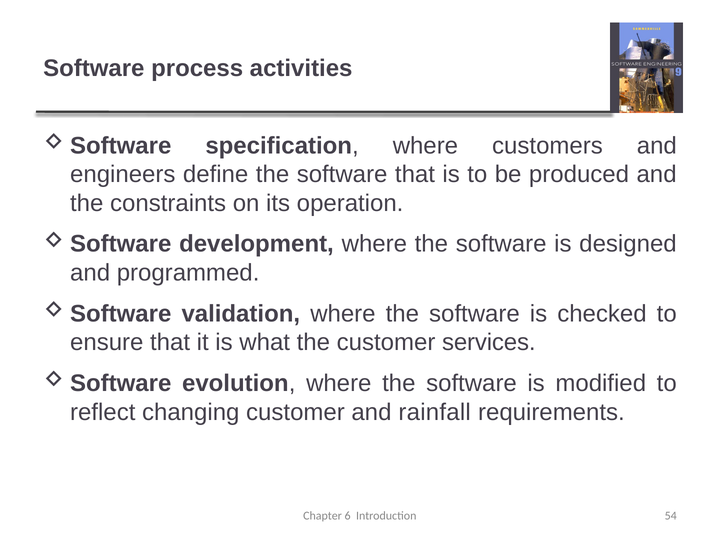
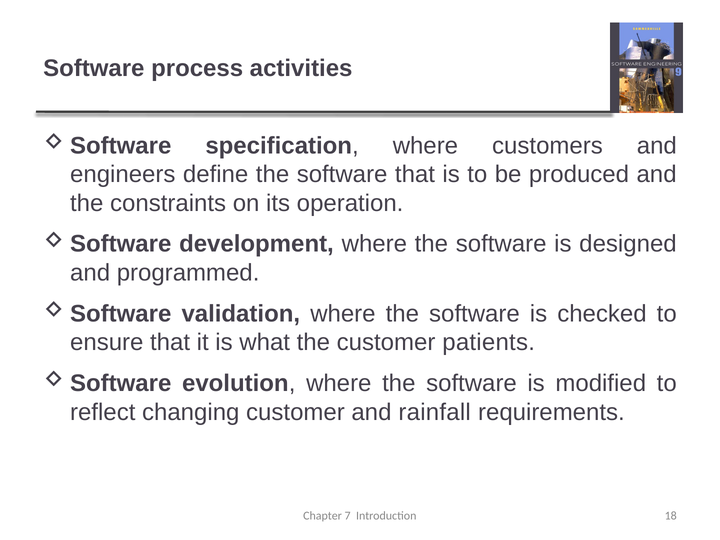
services: services -> patients (489, 342)
6: 6 -> 7 (348, 516)
54: 54 -> 18 (671, 516)
